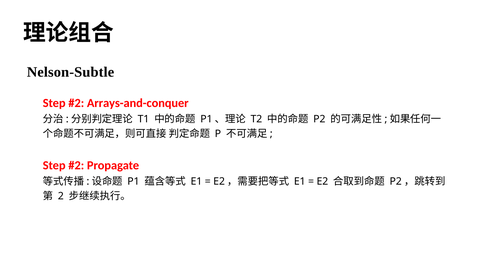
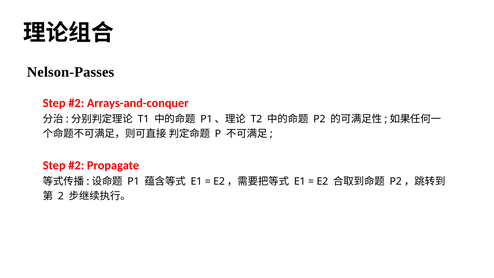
Nelson-Subtle: Nelson-Subtle -> Nelson-Passes (71, 72)
